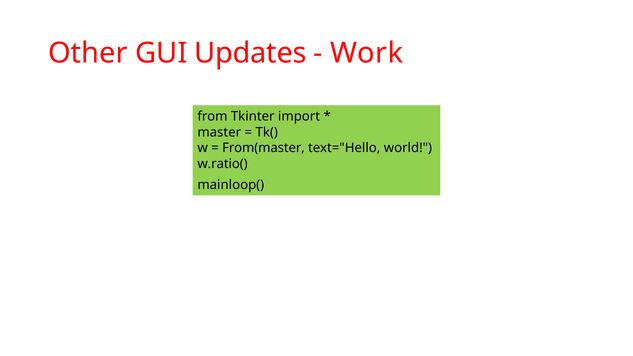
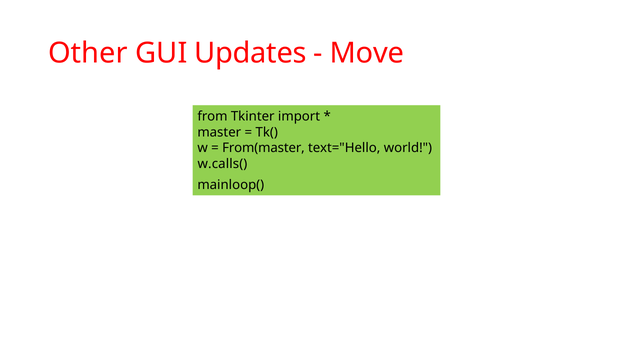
Work: Work -> Move (367, 53)
w.ratio(: w.ratio( -> w.calls( (222, 164)
